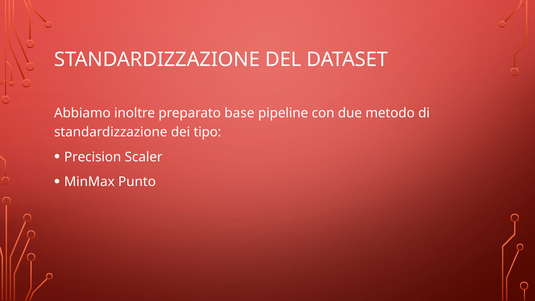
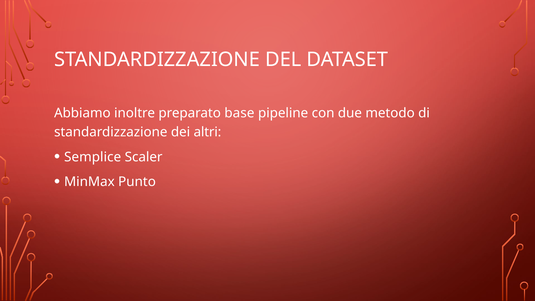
tipo: tipo -> altri (207, 132)
Precision: Precision -> Semplice (93, 157)
